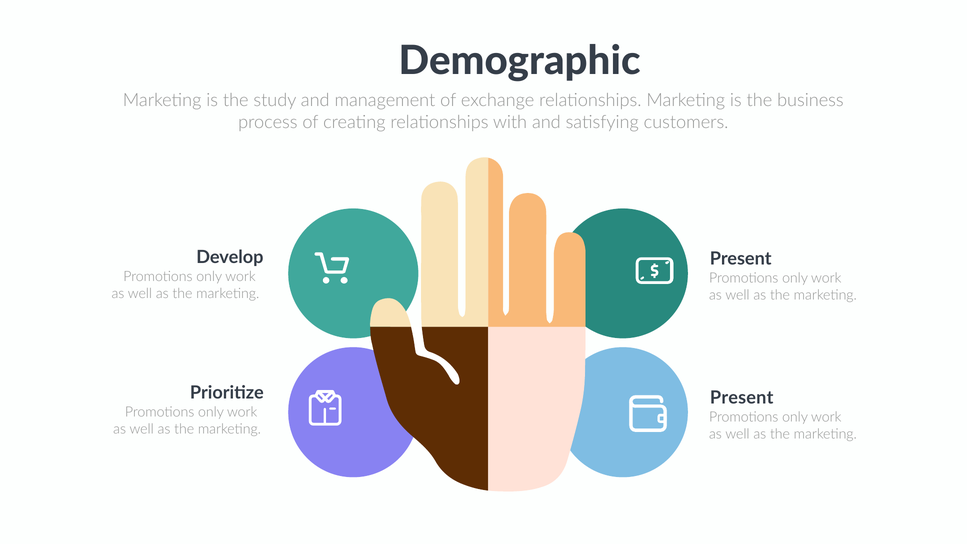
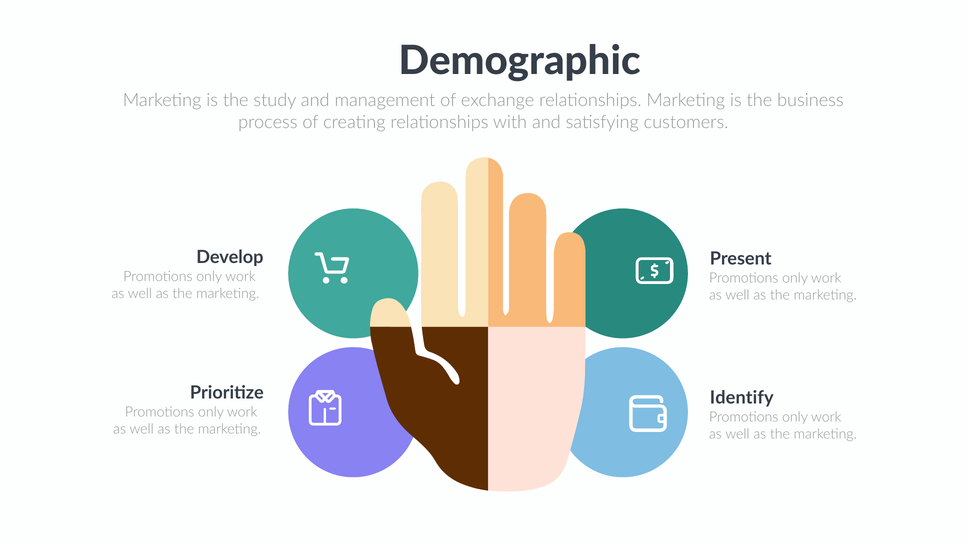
Present: Present -> Identify (742, 398)
